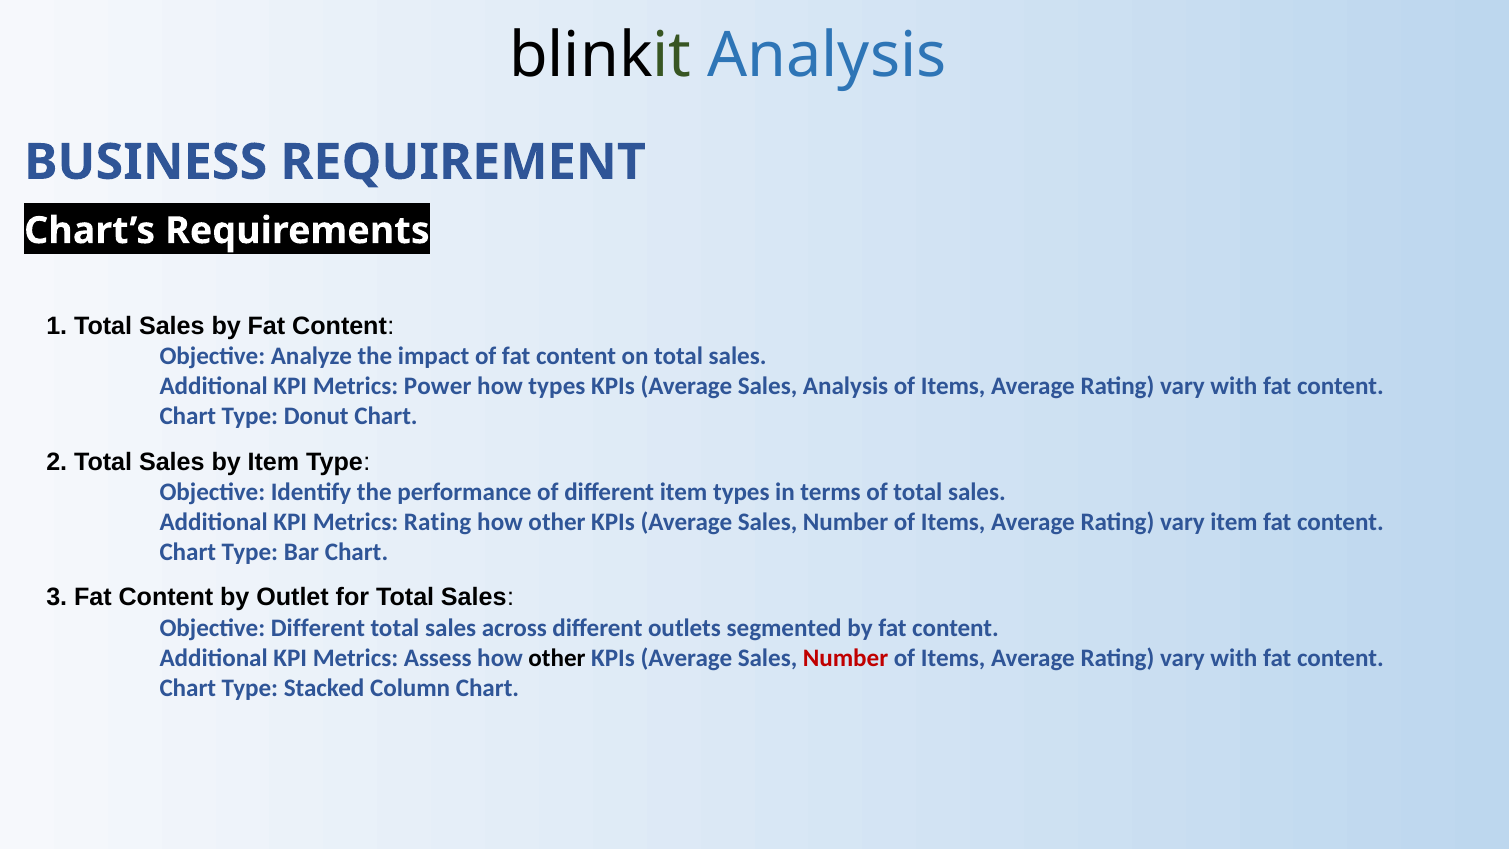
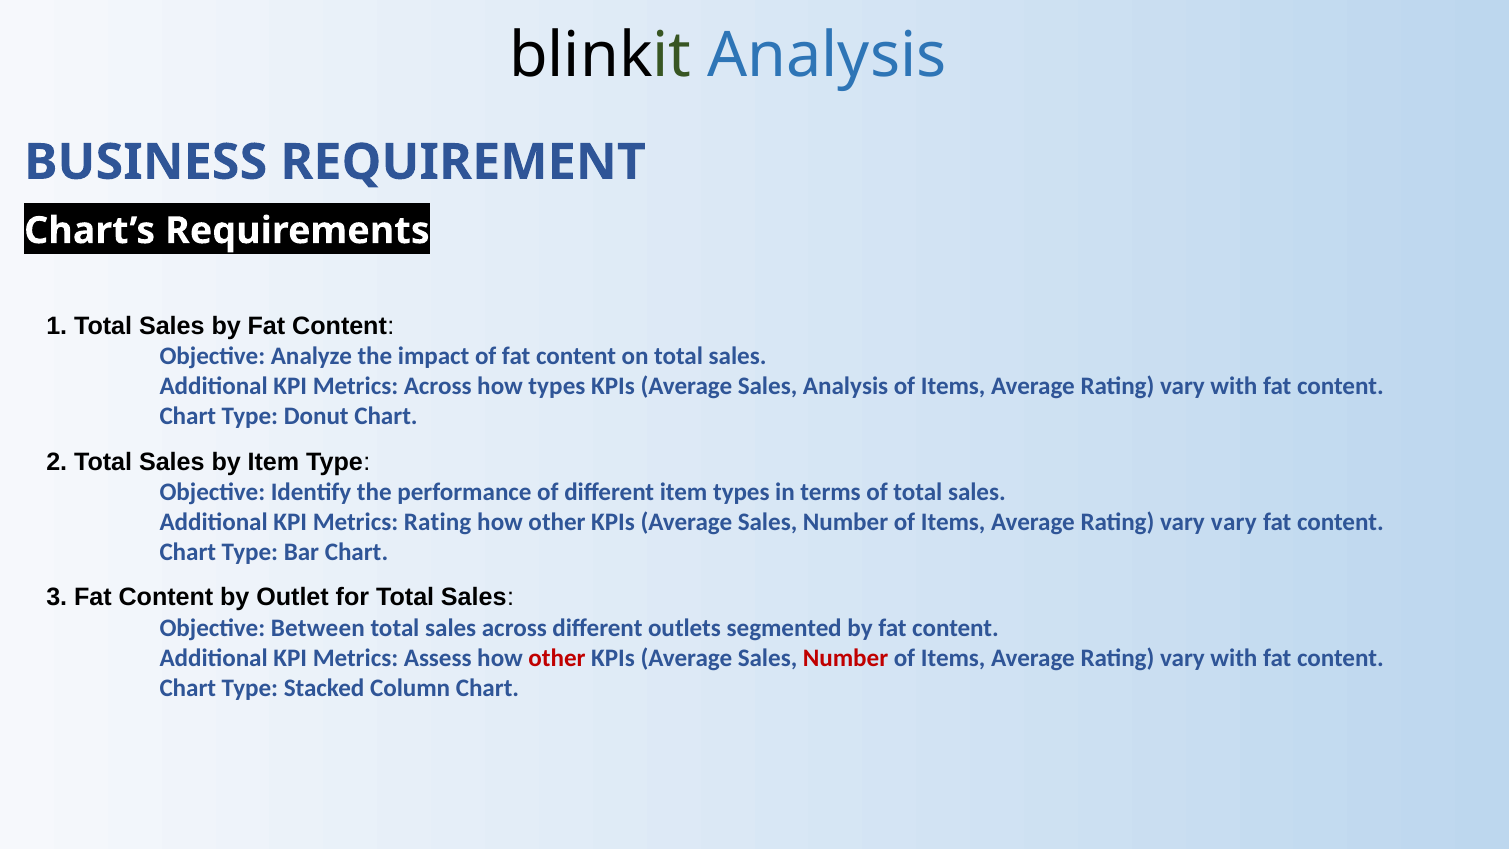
Metrics Power: Power -> Across (438, 386)
vary item: item -> vary (1234, 522)
Objective Different: Different -> Between (318, 628)
other colour: black -> red (557, 658)
